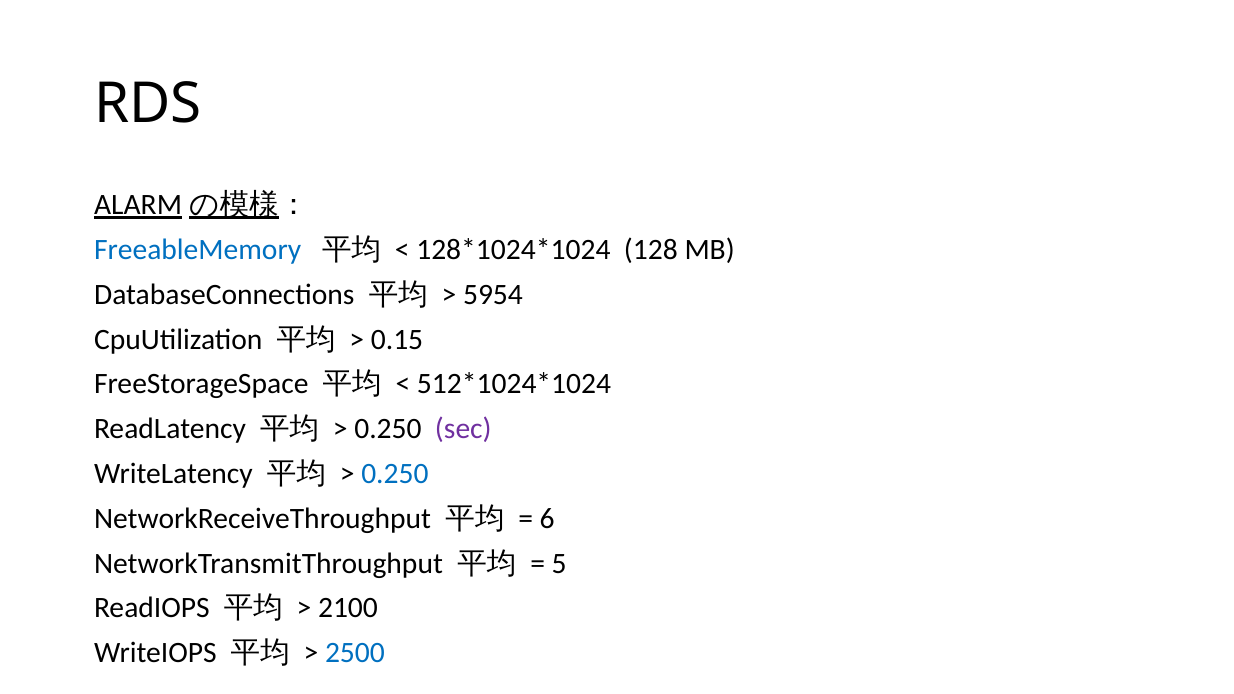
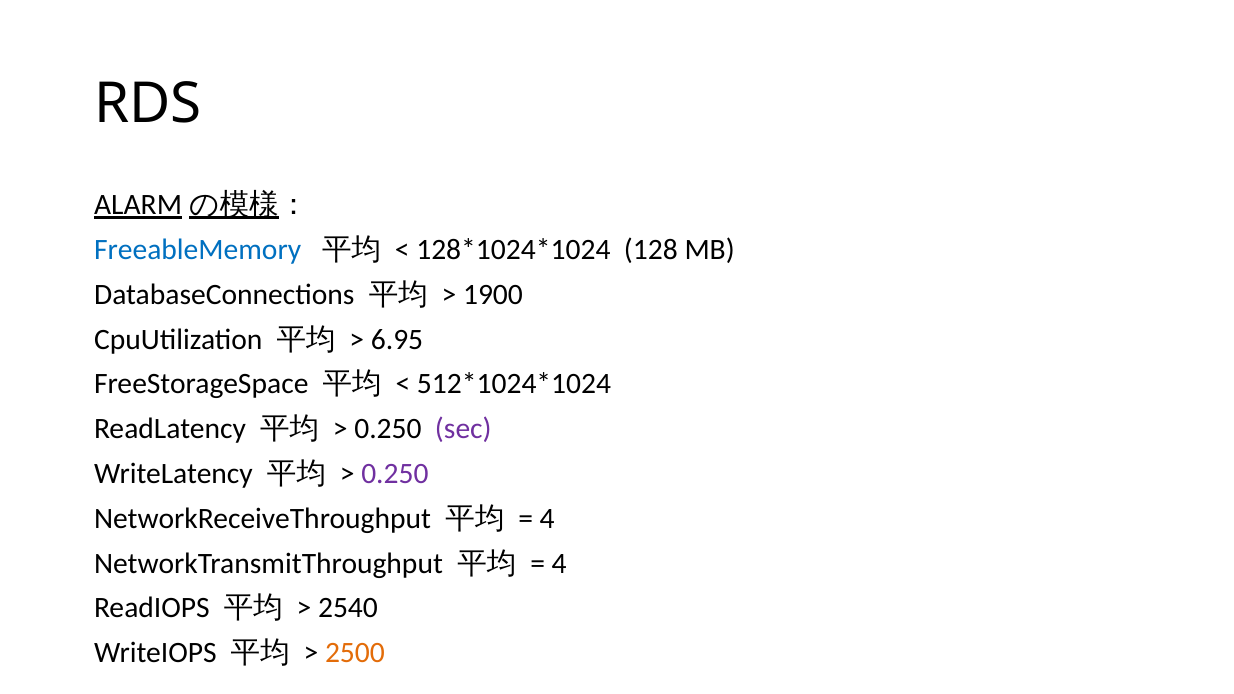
5954: 5954 -> 1900 (493, 295)
0.15: 0.15 -> 6.95 (397, 340)
0.250 colour: blue -> purple (395, 474)
6: 6 -> 4 (547, 519)
5: 5 -> 4 (559, 563)
2100: 2100 -> 2540 (348, 608)
2500 colour: blue -> orange (355, 653)
